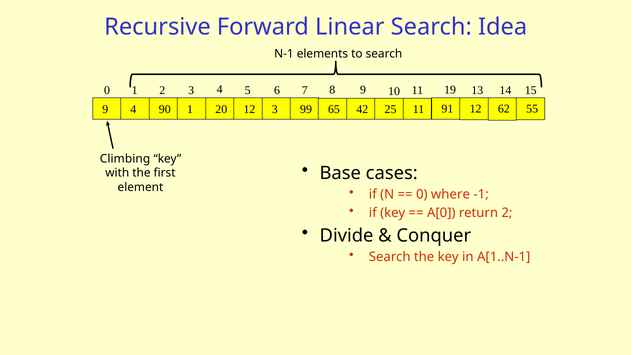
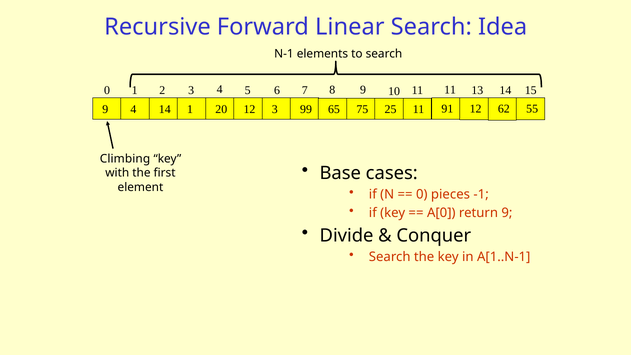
10 19: 19 -> 11 (450, 90)
4 90: 90 -> 14 (165, 109)
42: 42 -> 75 (362, 109)
where: where -> pieces (450, 194)
return 2: 2 -> 9 (507, 213)
